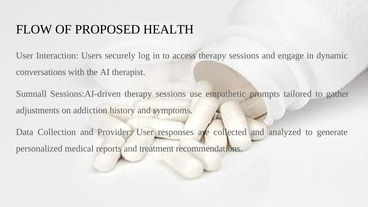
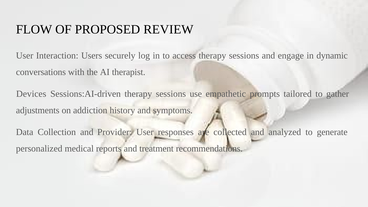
HEALTH: HEALTH -> REVIEW (168, 30)
Sumnall: Sumnall -> Devices (31, 94)
